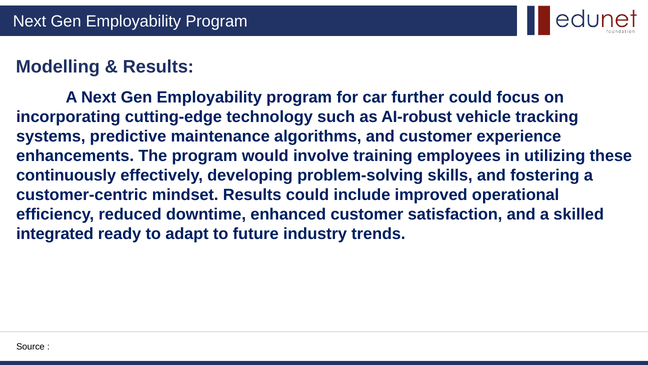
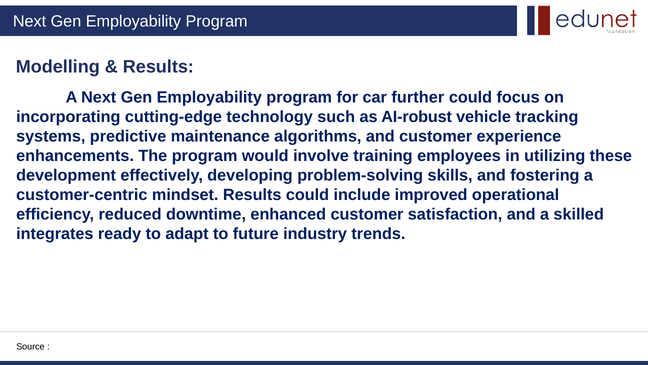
continuously: continuously -> development (66, 175)
integrated: integrated -> integrates (55, 233)
